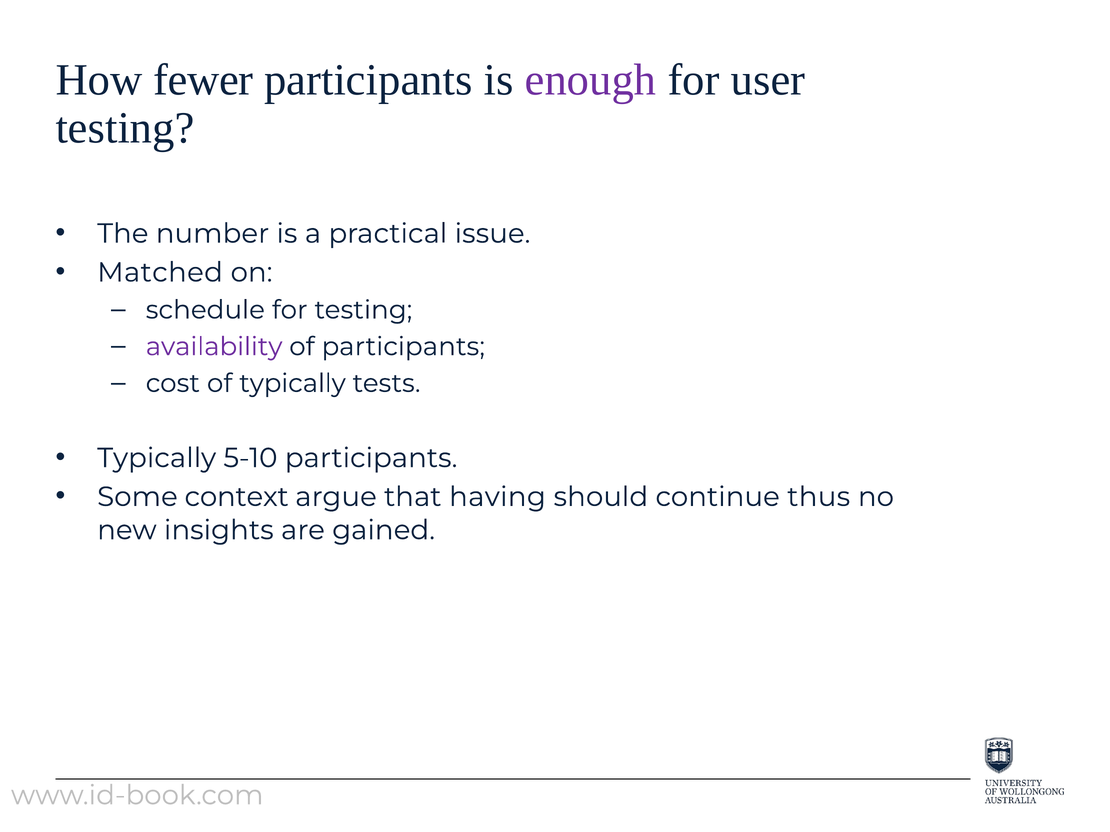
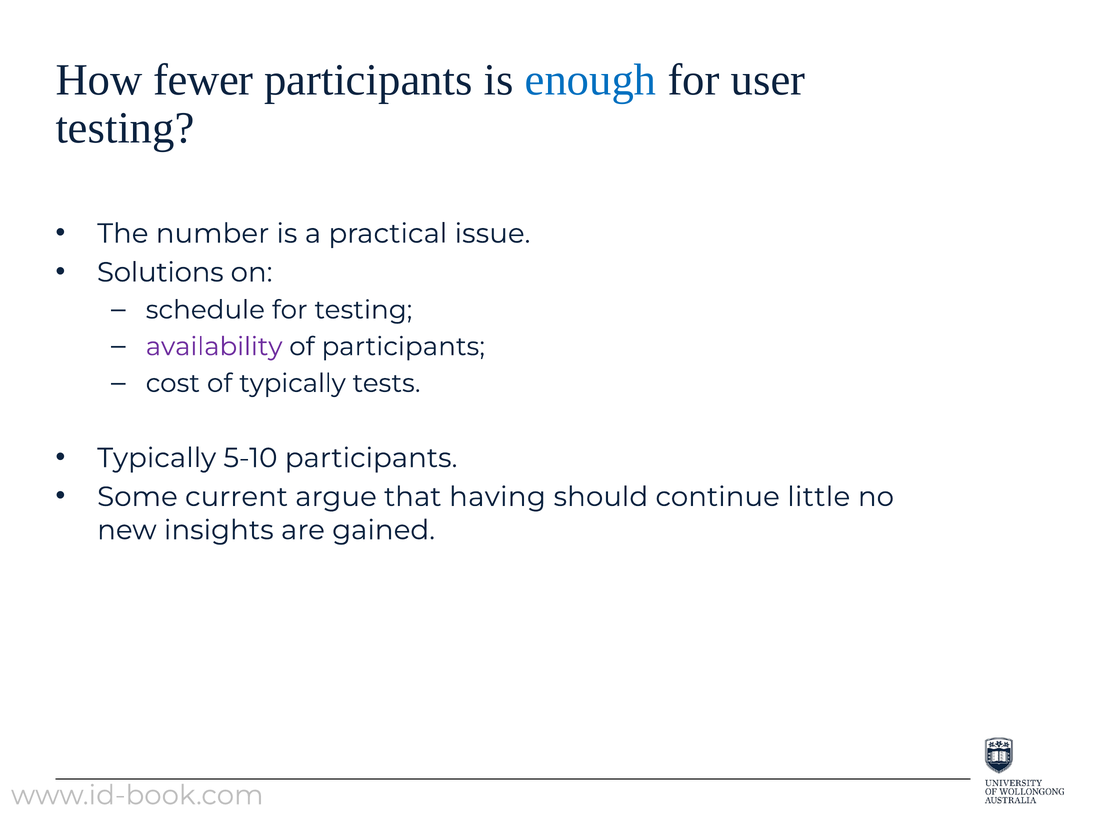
enough colour: purple -> blue (591, 80)
Matched: Matched -> Solutions (160, 273)
context: context -> current (237, 497)
thus: thus -> little (819, 497)
